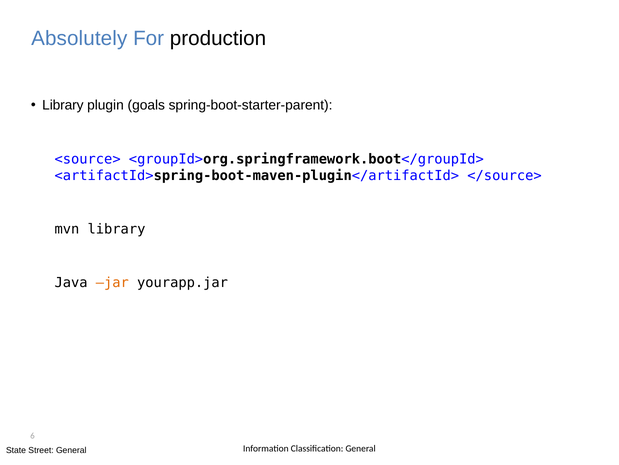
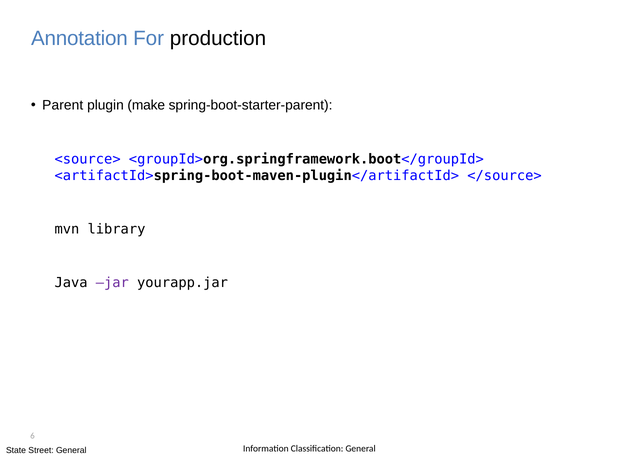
Absolutely: Absolutely -> Annotation (79, 39)
Library: Library -> Parent (63, 105)
goals: goals -> make (146, 105)
jar colour: orange -> purple (112, 282)
